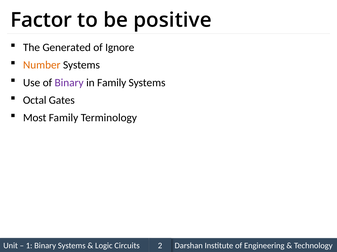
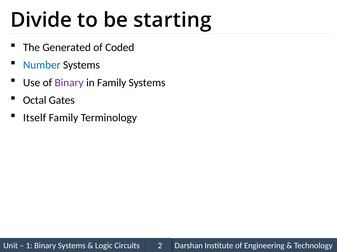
Factor: Factor -> Divide (41, 20)
positive: positive -> starting (172, 20)
Ignore: Ignore -> Coded (120, 48)
Number colour: orange -> blue (42, 65)
Most: Most -> Itself (35, 118)
